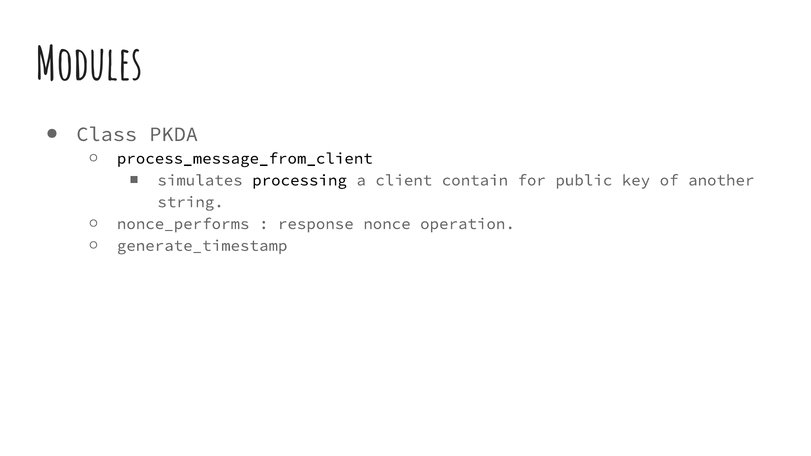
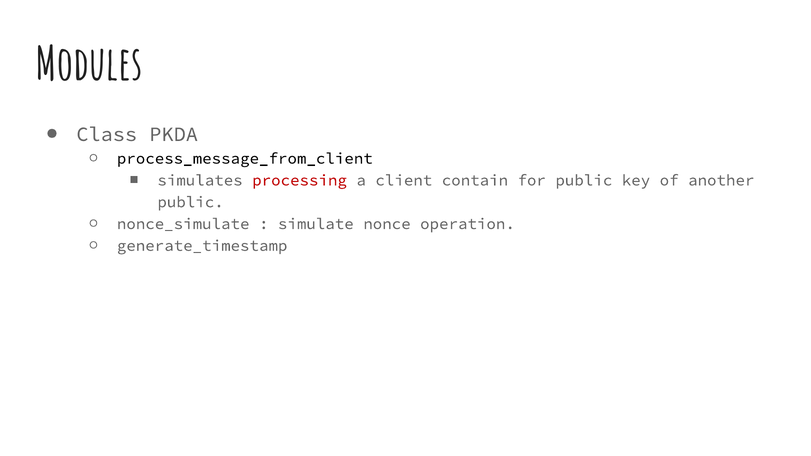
processing colour: black -> red (300, 180)
string: string -> public (191, 202)
nonce_performs: nonce_performs -> nonce_simulate (183, 224)
response: response -> simulate (316, 224)
